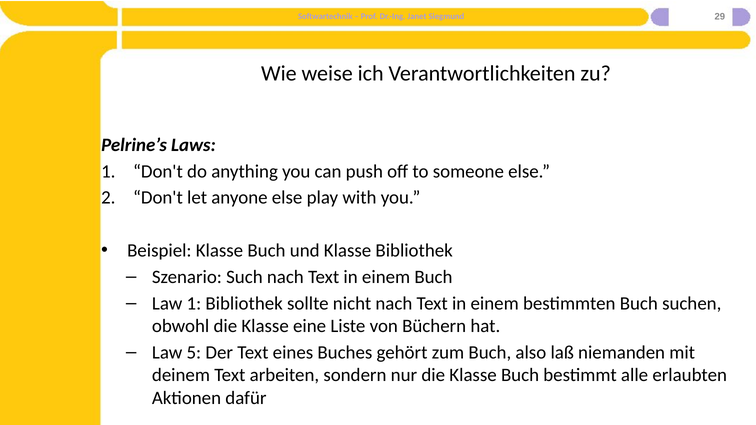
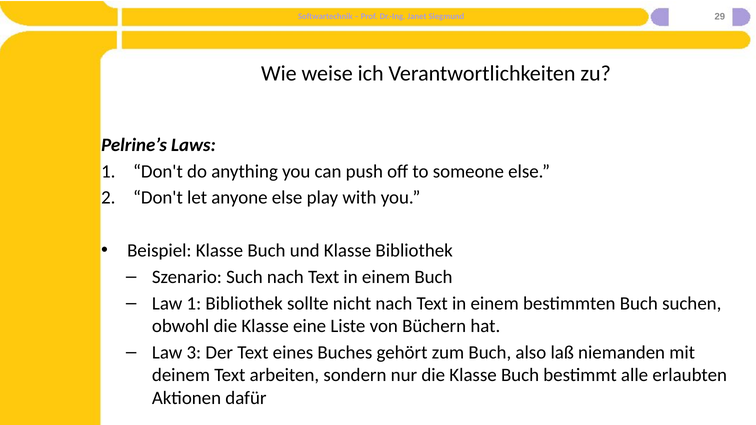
5: 5 -> 3 (194, 353)
